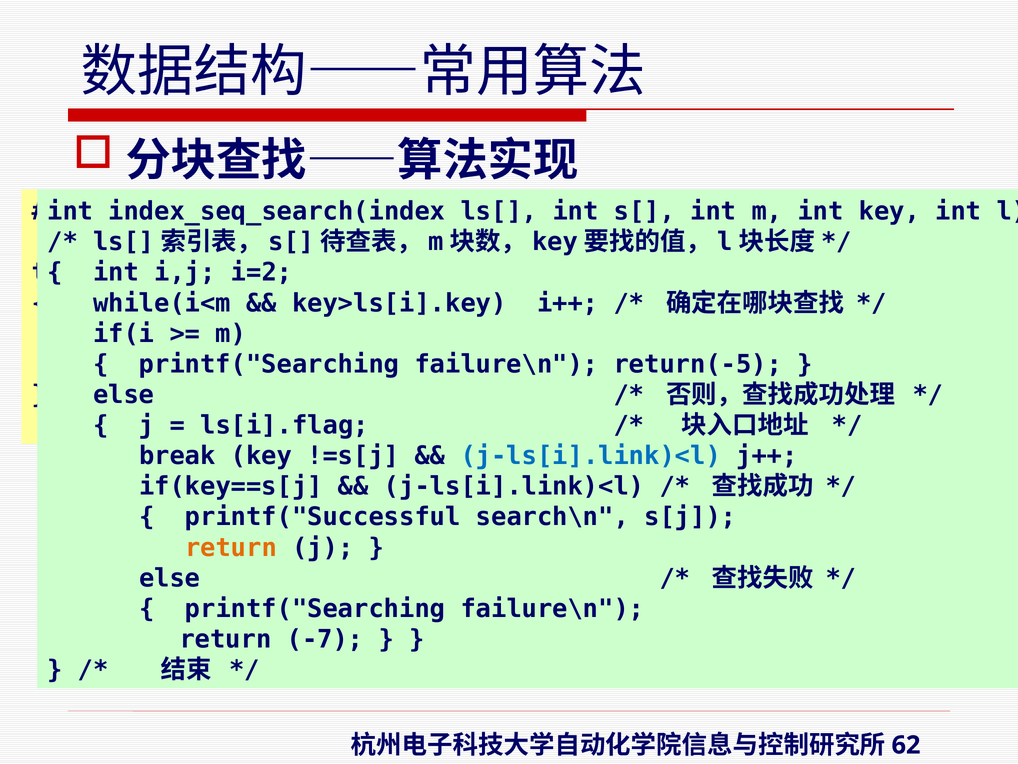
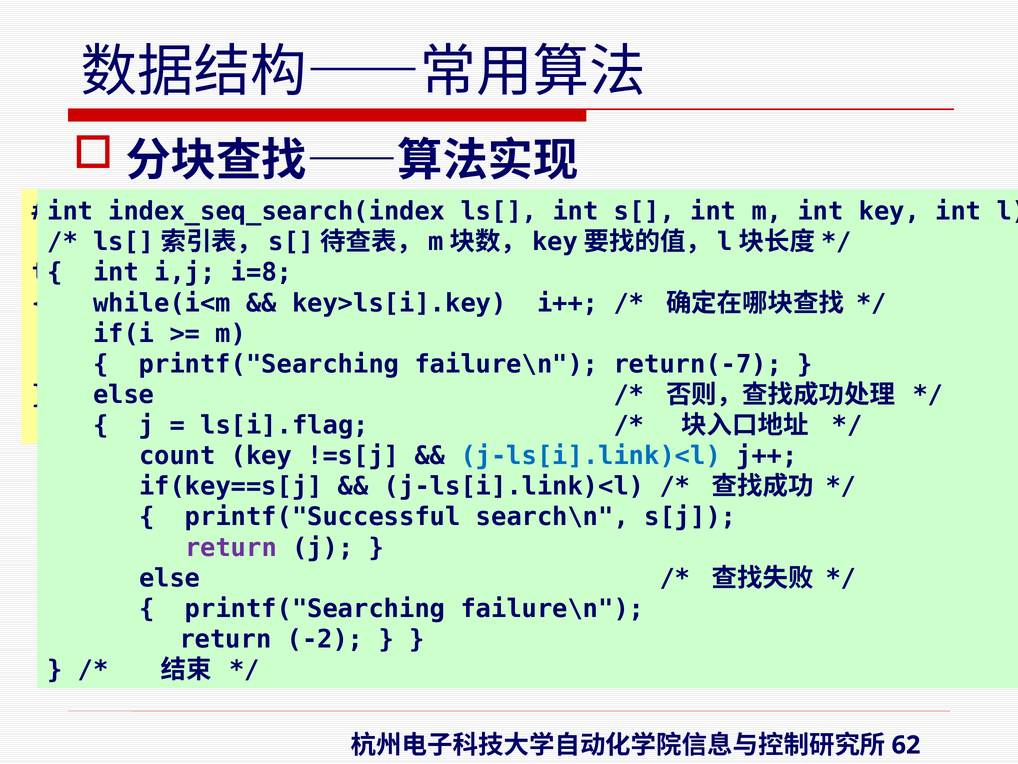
i=2: i=2 -> i=8 (262, 272)
return(-5: return(-5 -> return(-7 (698, 364)
break: break -> count (177, 456)
return colour: orange -> purple (231, 547)
-7: -7 -> -2 (325, 639)
